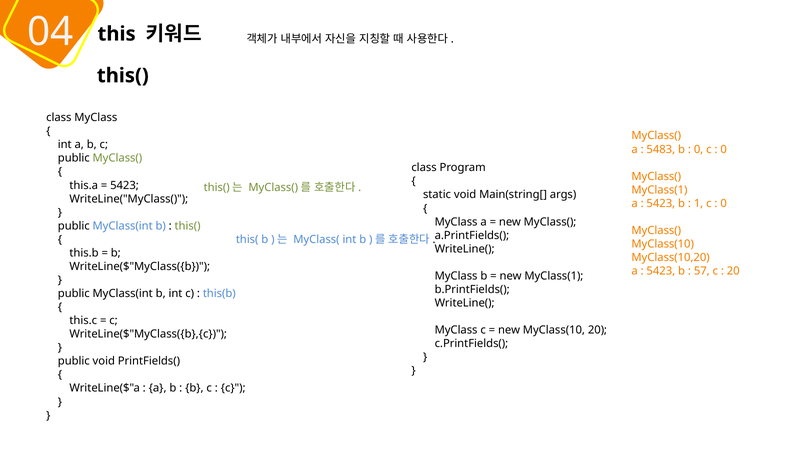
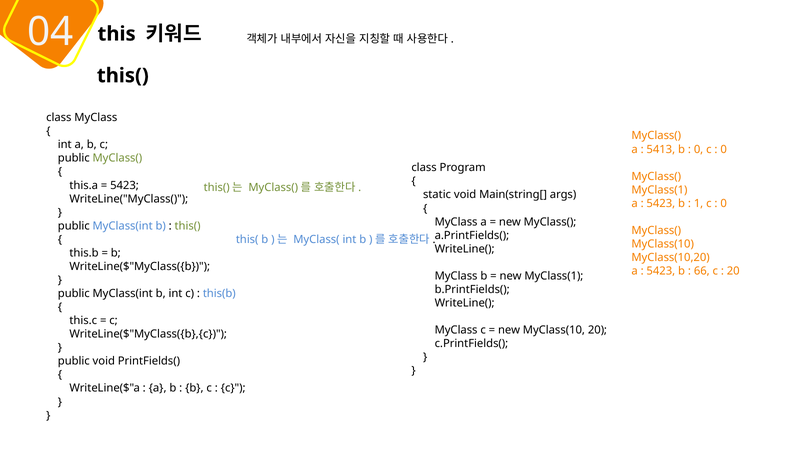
5483: 5483 -> 5413 (661, 149)
57: 57 -> 66 (702, 271)
